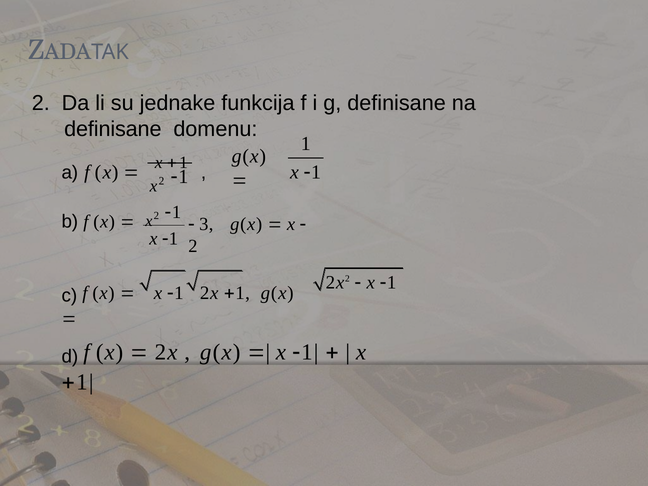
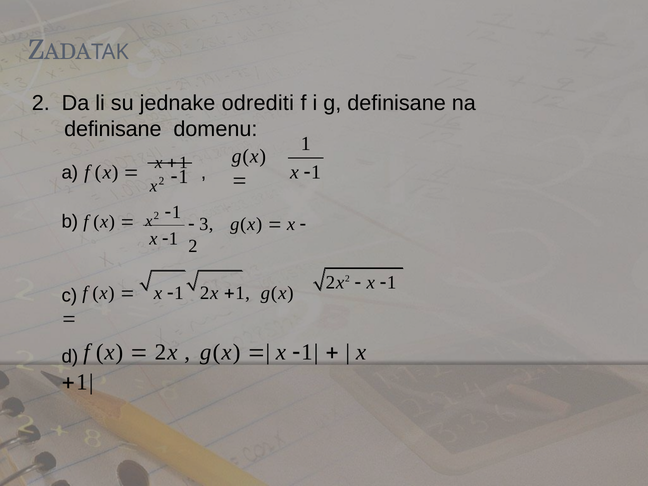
funkcija: funkcija -> odrediti (258, 103)
